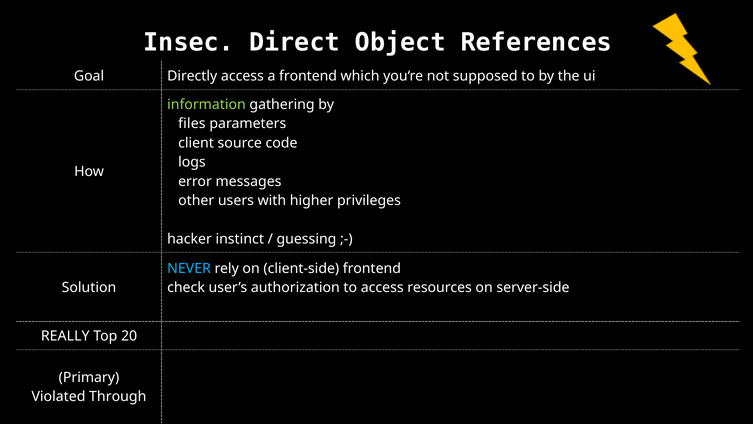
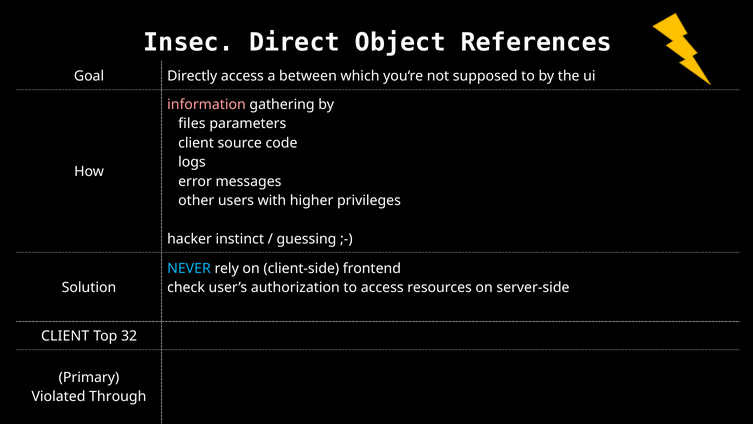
a frontend: frontend -> between (308, 76)
information colour: light green -> pink (206, 104)
REALLY: REALLY -> CLIENT (65, 336)
20: 20 -> 32 (129, 336)
